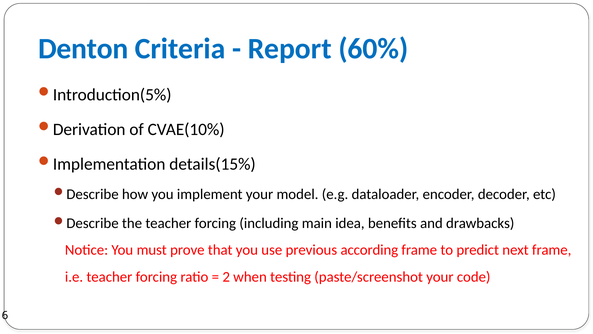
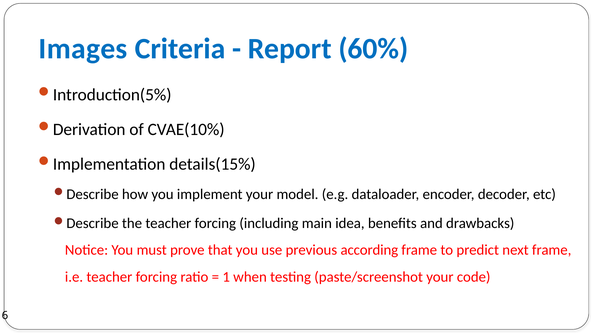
Denton: Denton -> Images (83, 49)
2: 2 -> 1 (226, 276)
